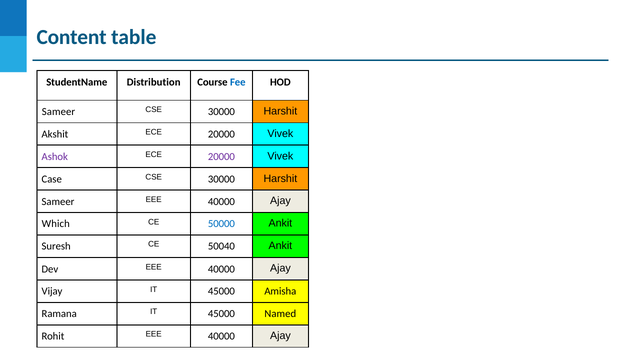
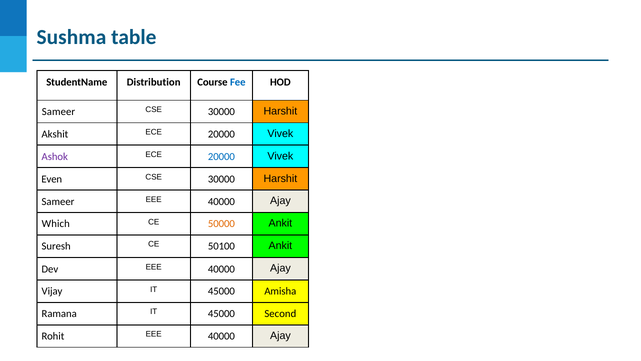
Content: Content -> Sushma (71, 37)
20000 colour: purple -> blue (221, 156)
Case: Case -> Even (52, 179)
50000 colour: blue -> orange (221, 224)
50040: 50040 -> 50100 (221, 246)
Named: Named -> Second (280, 313)
